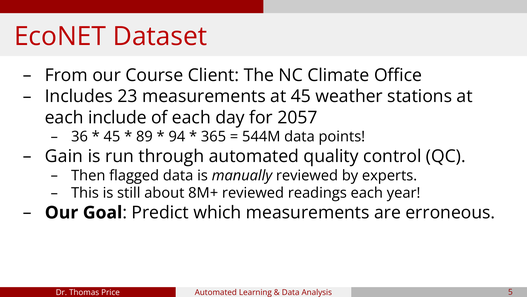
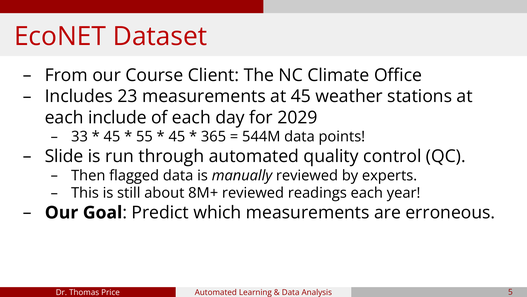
2057: 2057 -> 2029 (297, 117)
36: 36 -> 33 (80, 137)
89: 89 -> 55 (144, 137)
94: 94 -> 45 (177, 137)
Gain: Gain -> Slide (64, 156)
